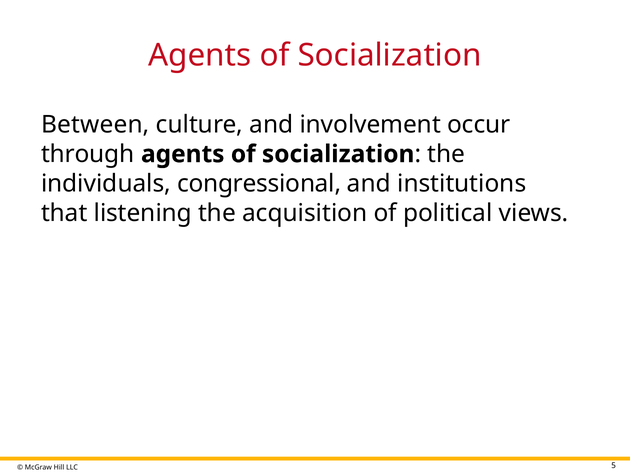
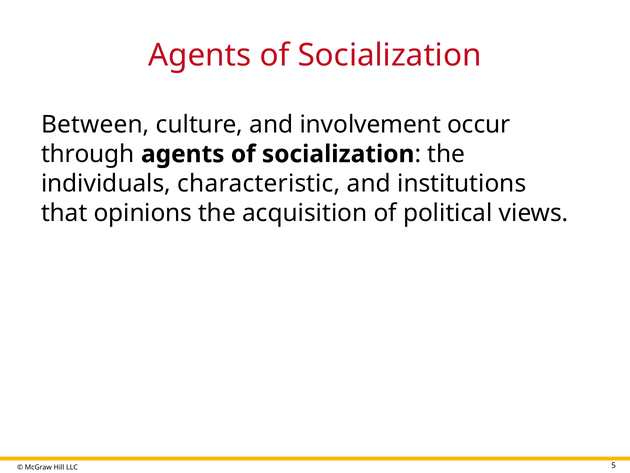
congressional: congressional -> characteristic (259, 183)
listening: listening -> opinions (143, 213)
